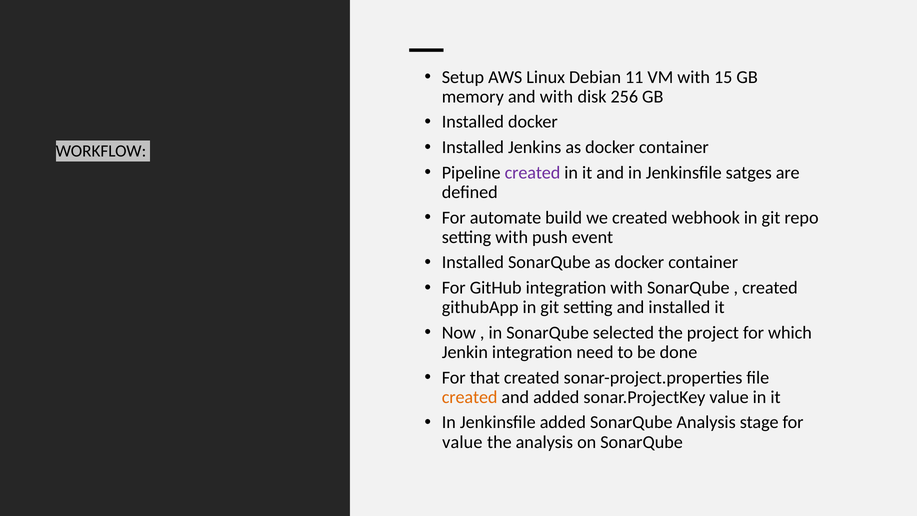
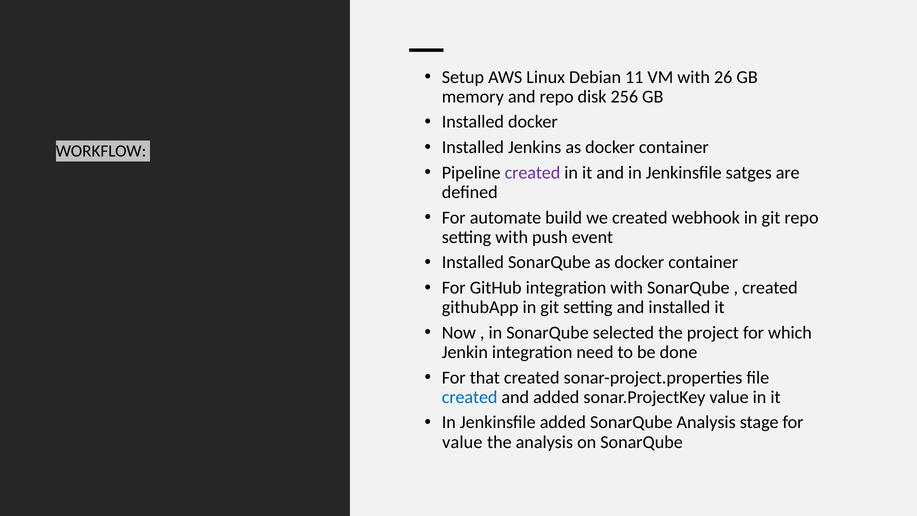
15: 15 -> 26 (723, 77)
and with: with -> repo (557, 97)
created colour: orange -> blue (470, 397)
